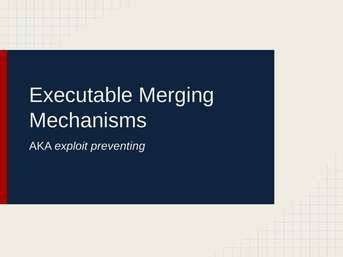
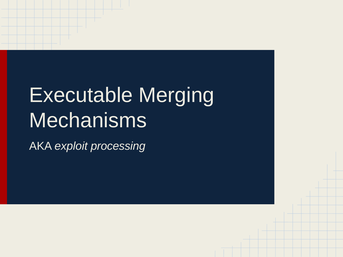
preventing: preventing -> processing (118, 146)
